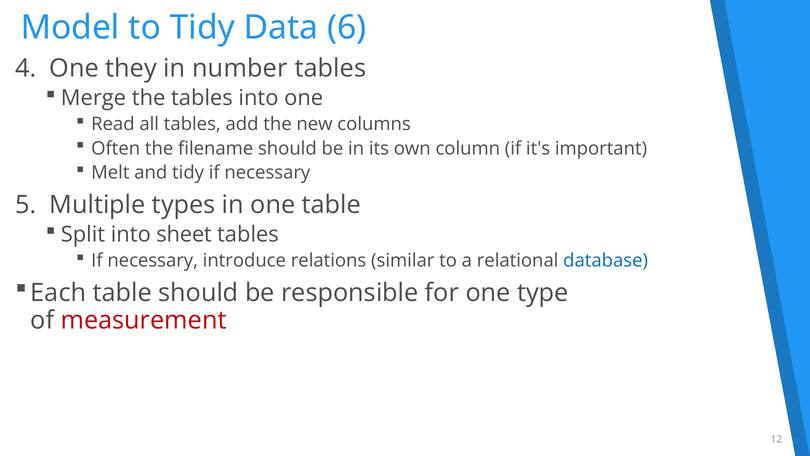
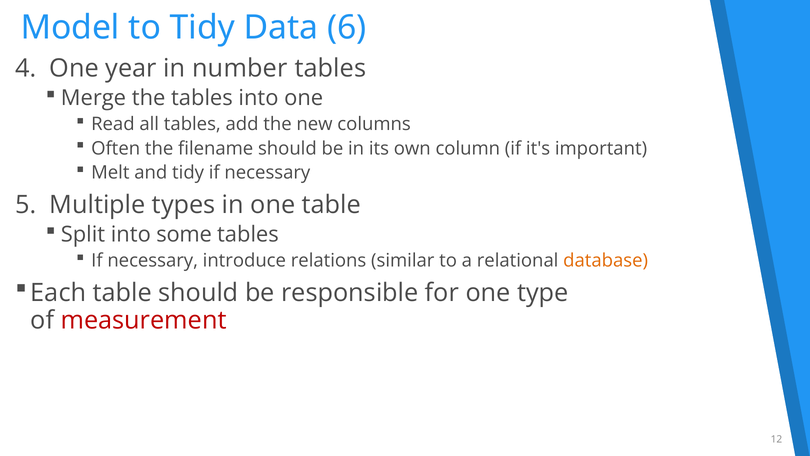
they: they -> year (131, 68)
sheet: sheet -> some (184, 234)
database colour: blue -> orange (606, 261)
